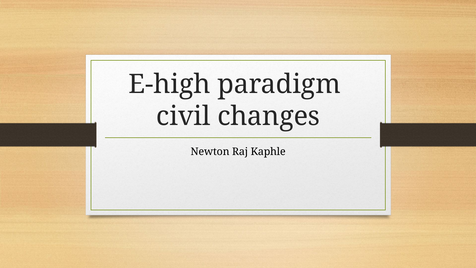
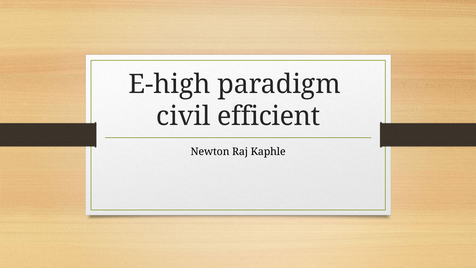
changes: changes -> efficient (269, 116)
